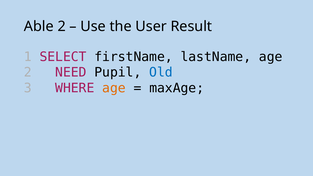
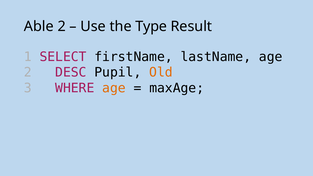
User: User -> Type (151, 26)
NEED: NEED -> DESC (71, 72)
Old colour: blue -> orange (161, 72)
